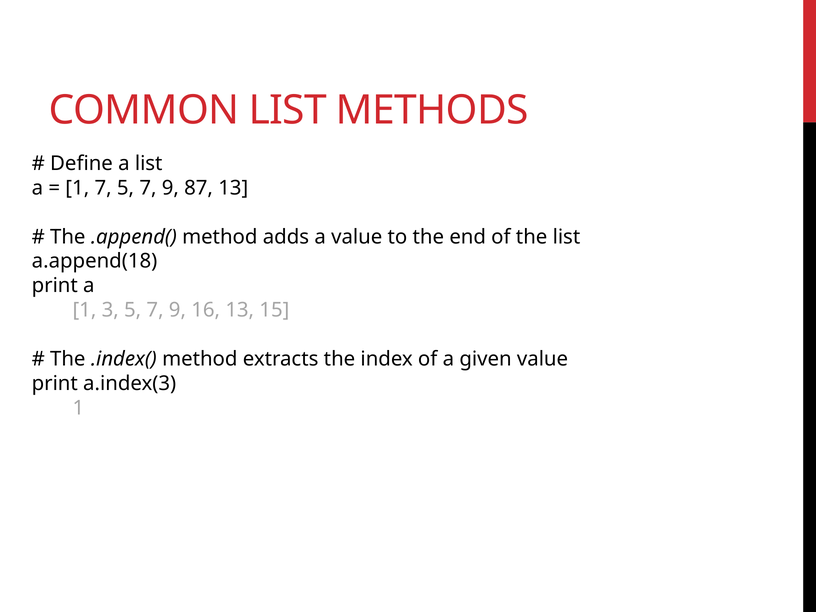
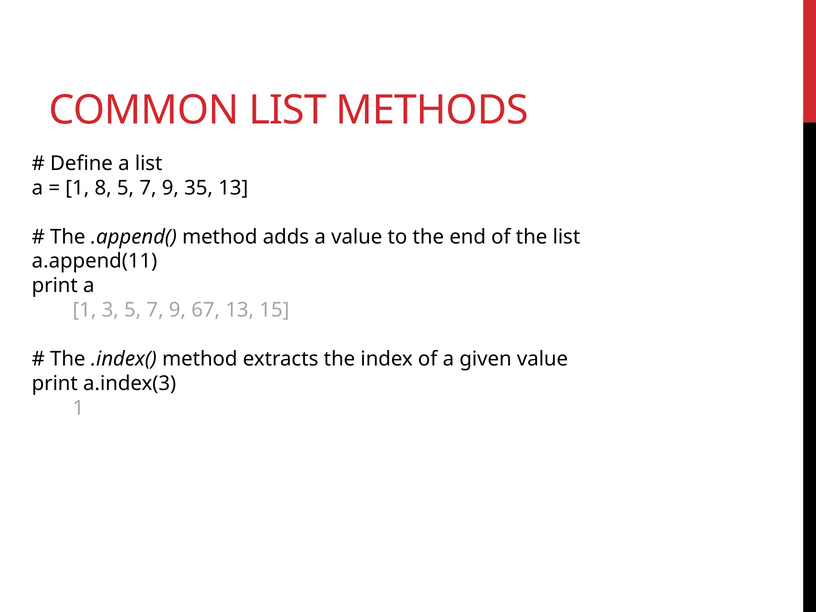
1 7: 7 -> 8 (103, 188)
87: 87 -> 35 (199, 188)
a.append(18: a.append(18 -> a.append(11 (95, 261)
16: 16 -> 67 (206, 310)
